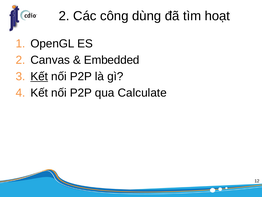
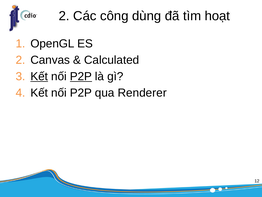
Embedded: Embedded -> Calculated (112, 60)
P2P underline: none -> present (81, 76)
Calculate: Calculate -> Renderer (142, 93)
